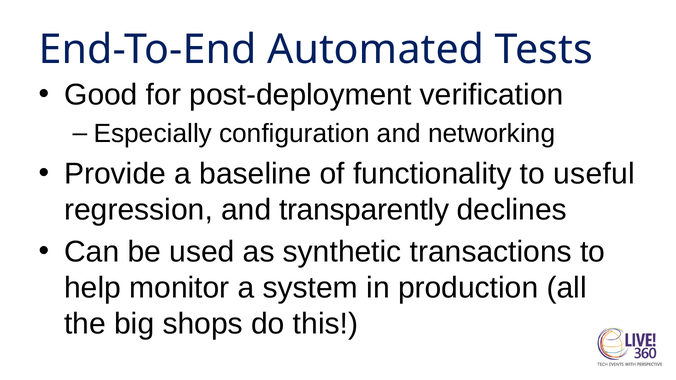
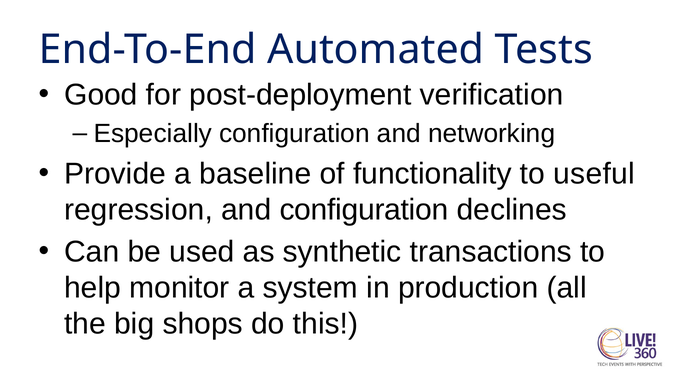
and transparently: transparently -> configuration (364, 210)
